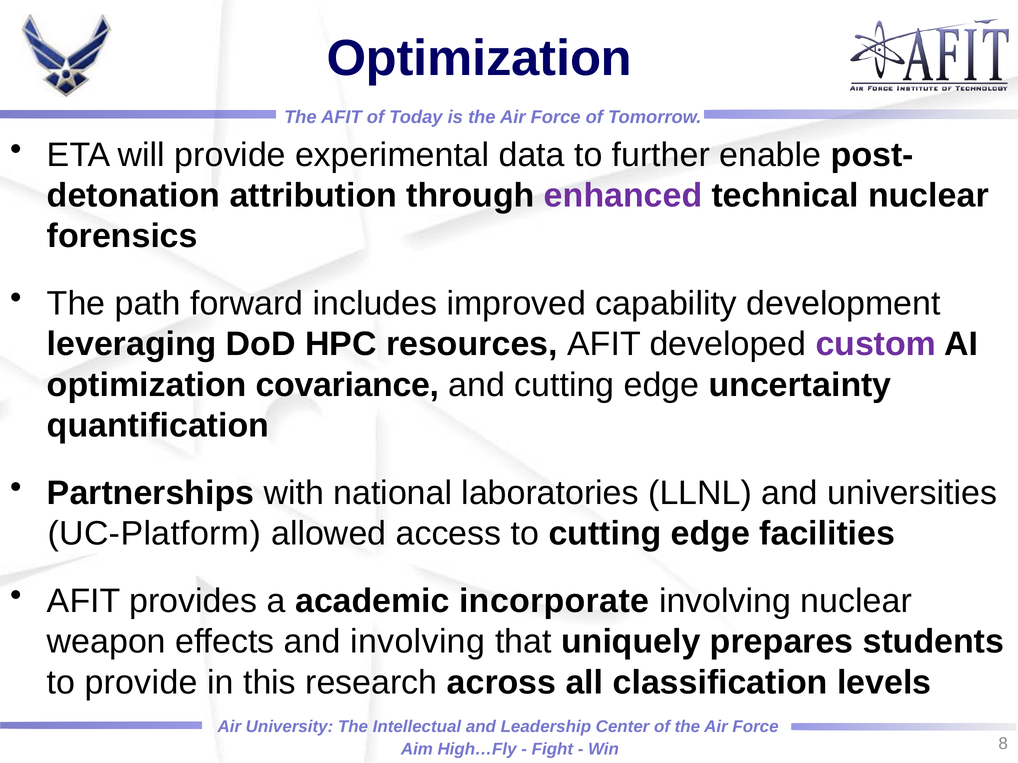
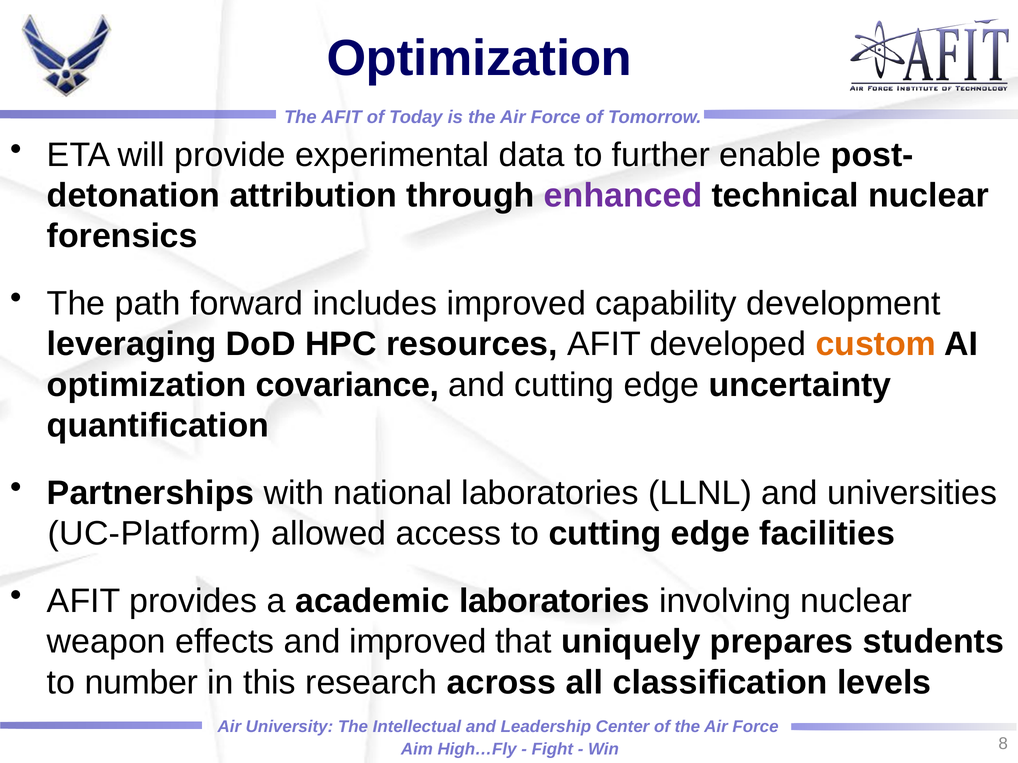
custom colour: purple -> orange (876, 344)
academic incorporate: incorporate -> laboratories (555, 601)
and involving: involving -> improved (418, 642)
to provide: provide -> number (141, 683)
